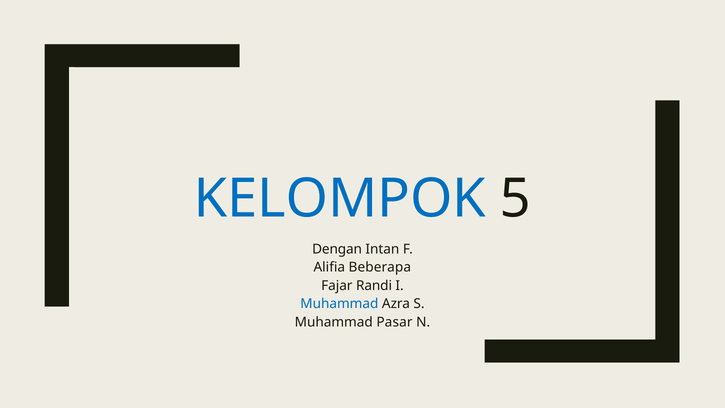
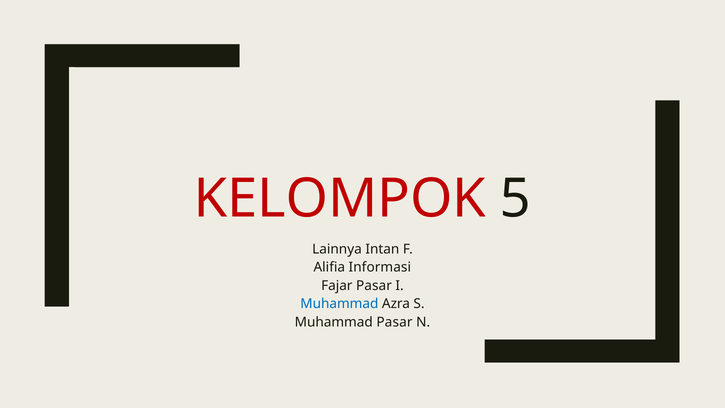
KELOMPOK colour: blue -> red (340, 199)
Dengan: Dengan -> Lainnya (337, 249)
Beberapa: Beberapa -> Informasi (380, 267)
Fajar Randi: Randi -> Pasar (374, 286)
